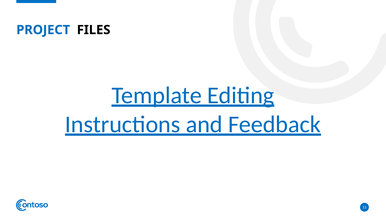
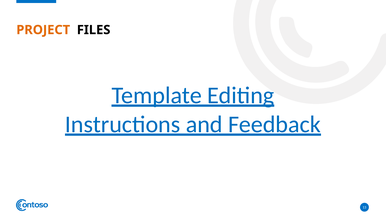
PROJECT colour: blue -> orange (43, 30)
